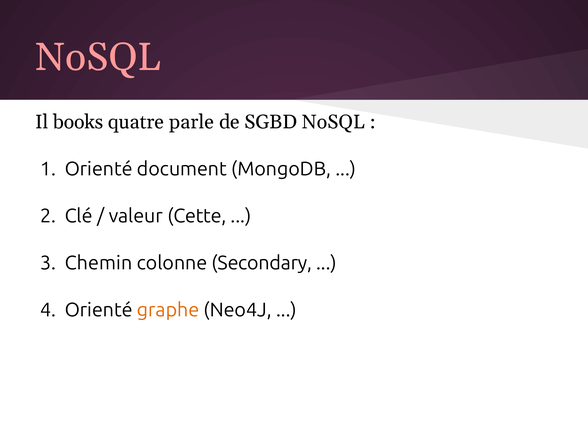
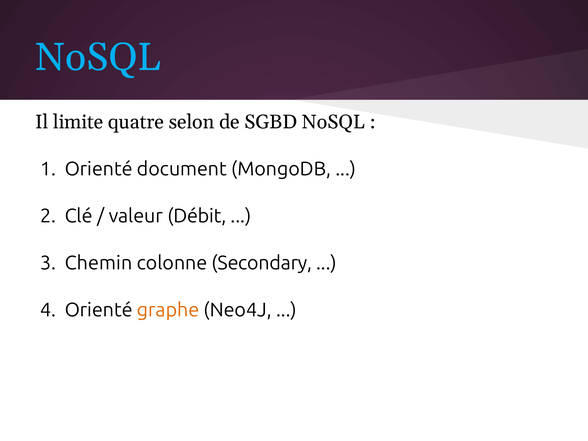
NoSQL colour: pink -> light blue (98, 57)
books: books -> limite (78, 122)
parle: parle -> selon (192, 122)
Cette: Cette -> Débit (197, 216)
